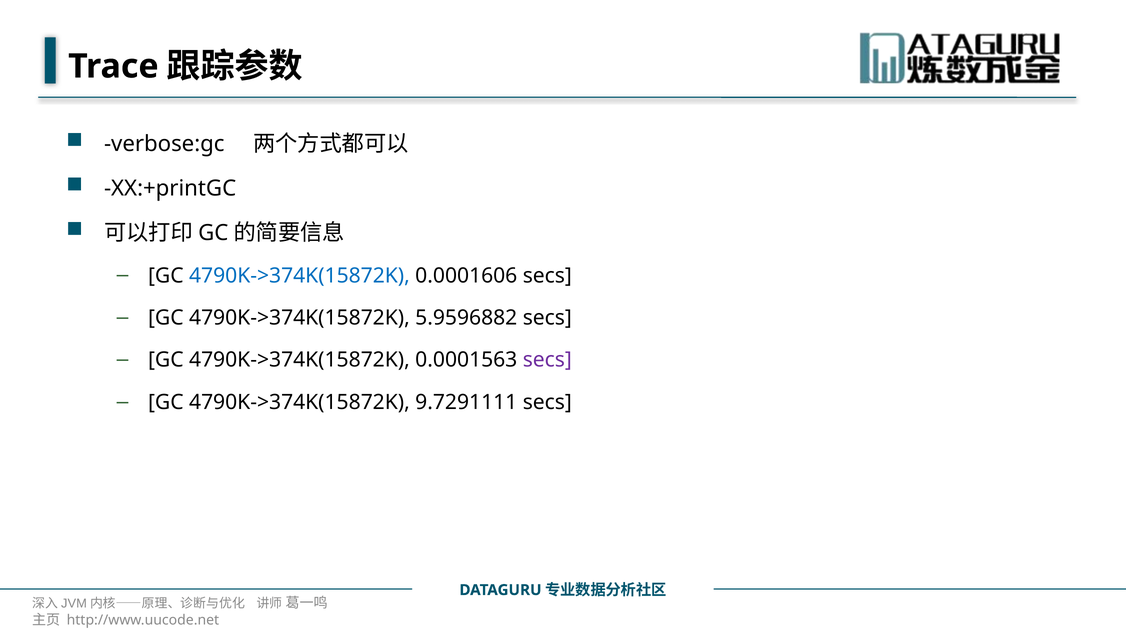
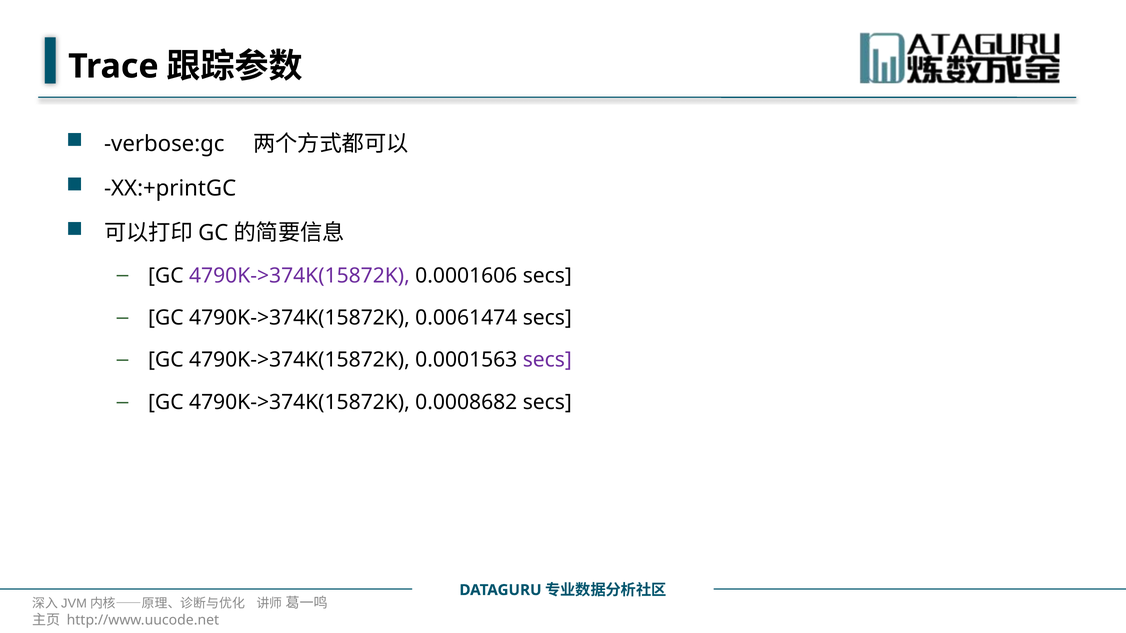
4790K->374K(15872K colour: blue -> purple (299, 276)
5.9596882: 5.9596882 -> 0.0061474 (466, 318)
9.7291111: 9.7291111 -> 0.0008682 (466, 402)
